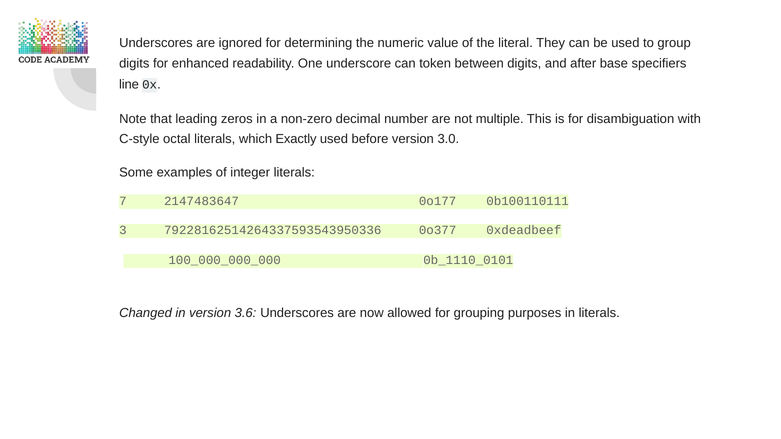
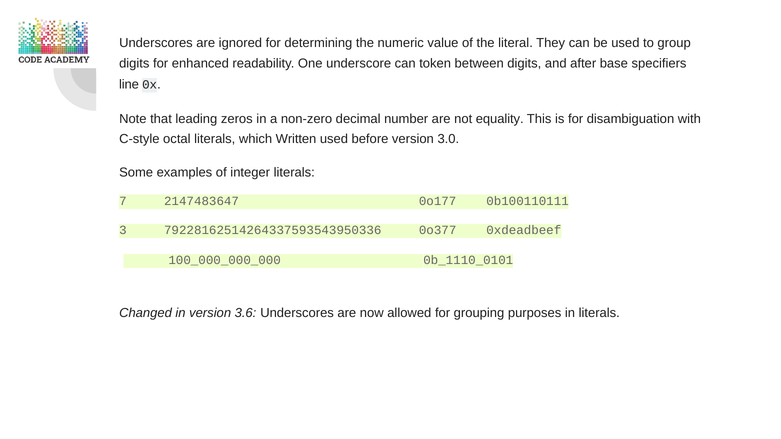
multiple: multiple -> equality (500, 119)
Exactly: Exactly -> Written (296, 139)
